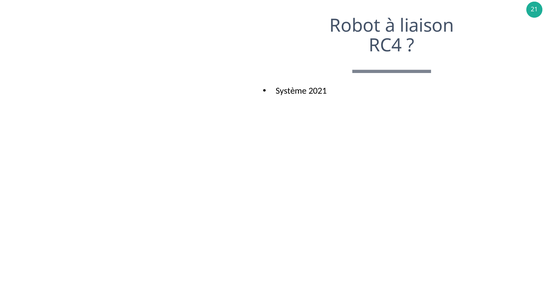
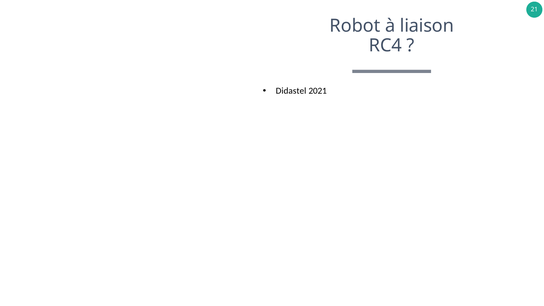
Système: Système -> Didastel (291, 91)
